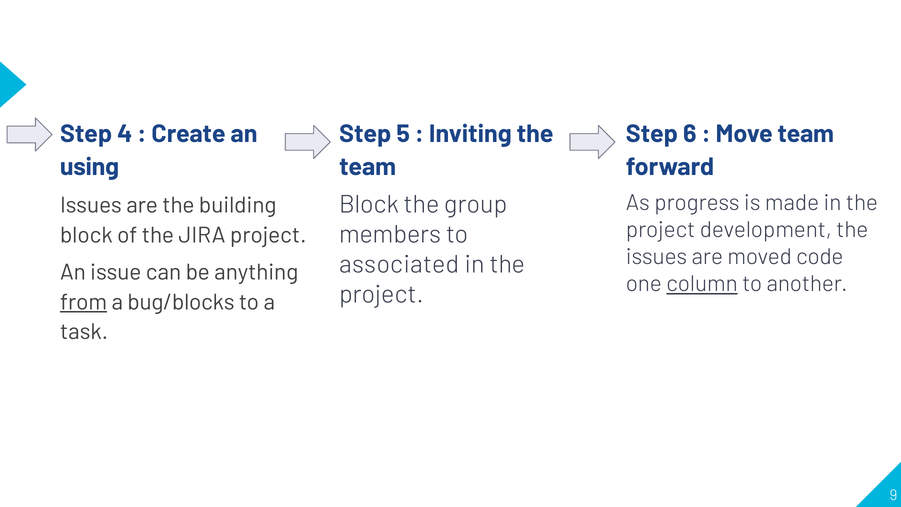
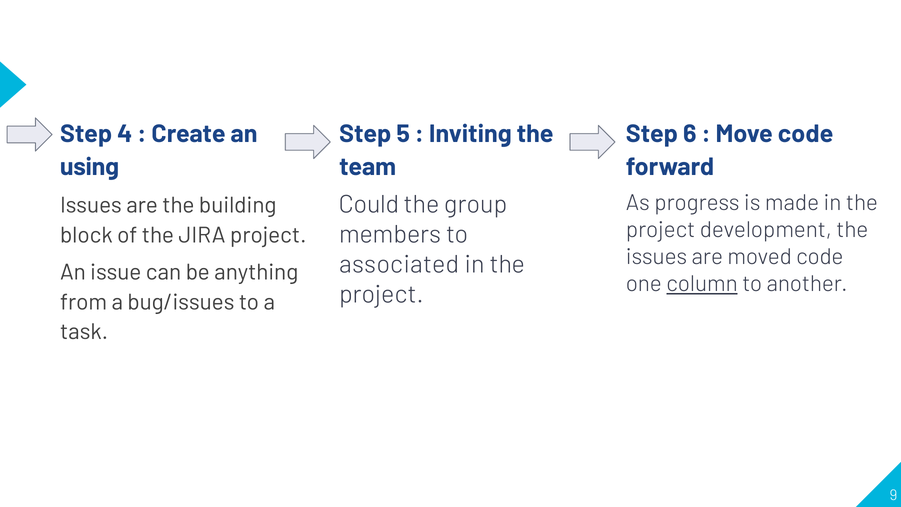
Move team: team -> code (806, 134)
Block: Block -> Could (369, 204)
from underline: present -> none (84, 302)
bug/blocks: bug/blocks -> bug/issues (181, 302)
